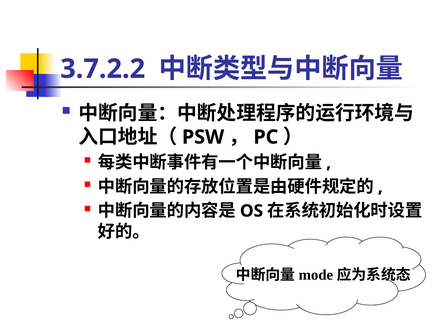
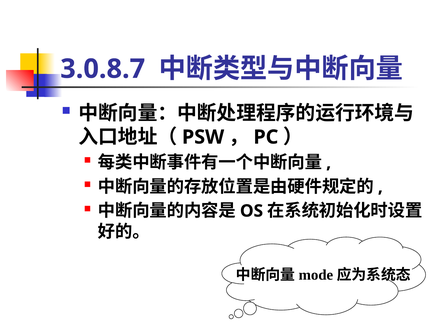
3.7.2.2: 3.7.2.2 -> 3.0.8.7 (103, 69)
